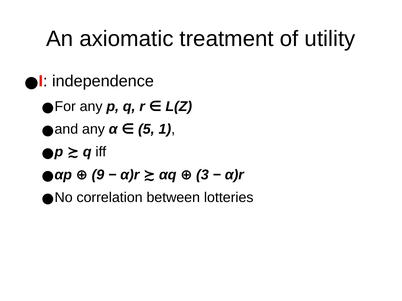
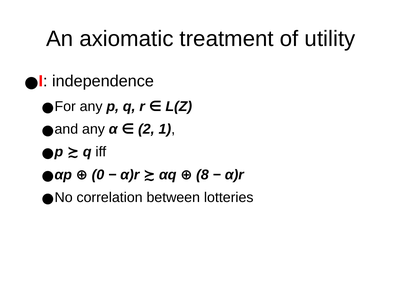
5: 5 -> 2 (146, 129)
9: 9 -> 0 (98, 175)
3: 3 -> 8 (202, 175)
